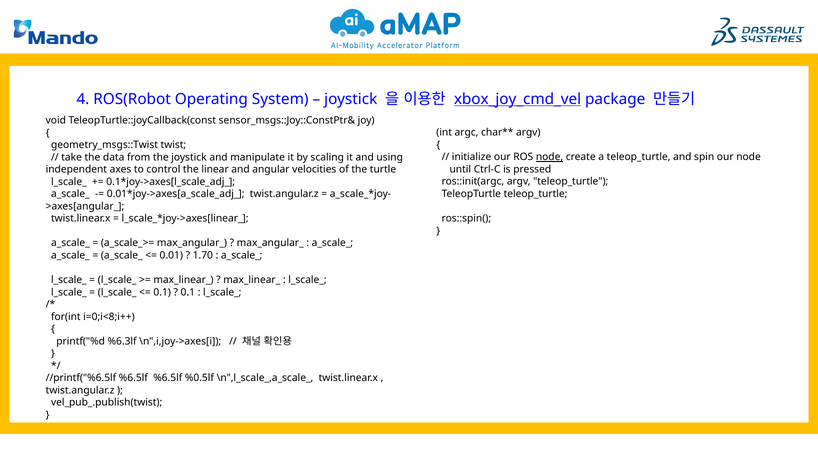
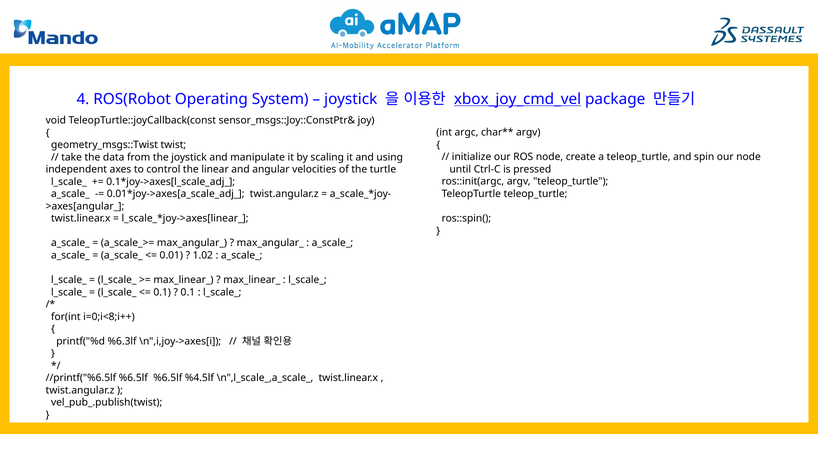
node underline: present -> none (550, 157)
1.70: 1.70 -> 1.02 (203, 255)
%0.5lf: %0.5lf -> %4.5lf (199, 378)
